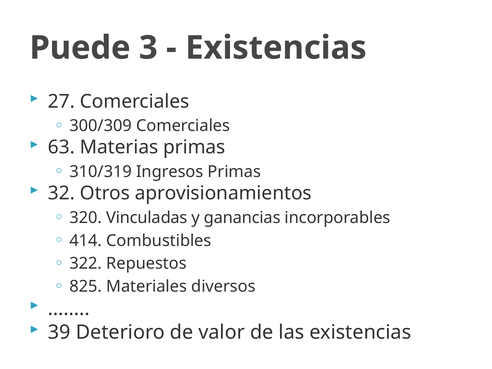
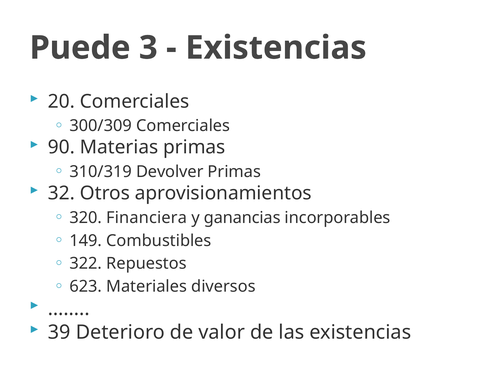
27: 27 -> 20 (61, 101)
63: 63 -> 90 (61, 147)
Ingresos: Ingresos -> Devolver (170, 172)
Vinculadas: Vinculadas -> Financiera (147, 218)
414: 414 -> 149 (86, 241)
825: 825 -> 623 (86, 287)
